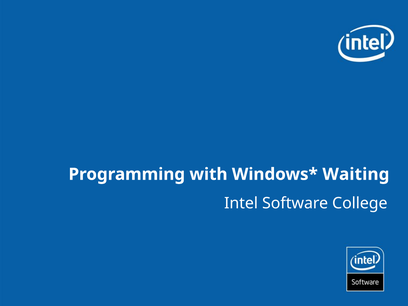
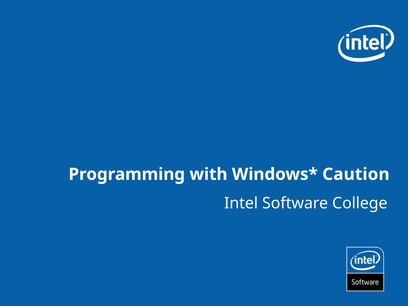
Waiting: Waiting -> Caution (356, 174)
